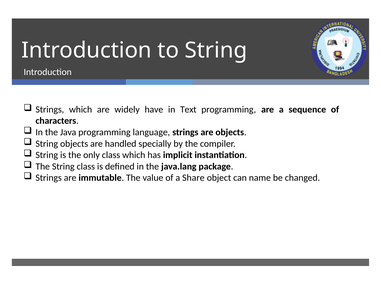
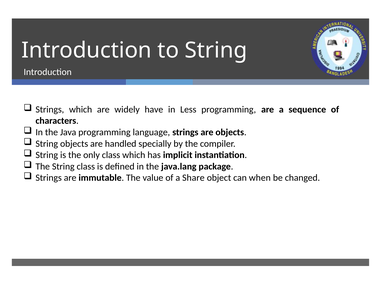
Text: Text -> Less (188, 110)
name: name -> when (260, 178)
